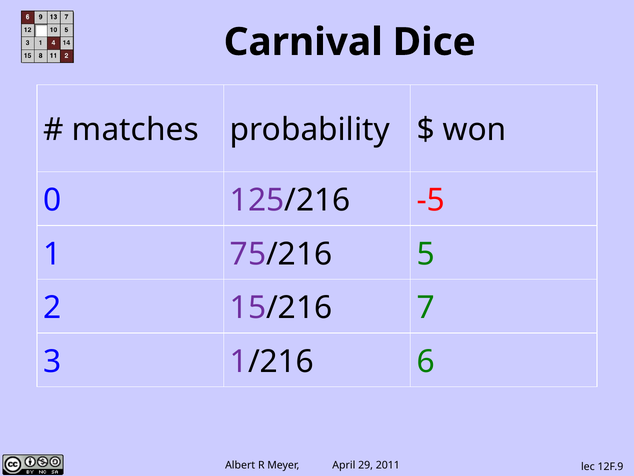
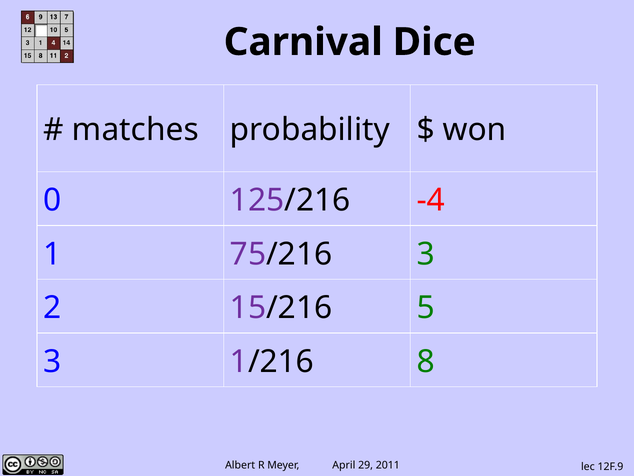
-5: -5 -> -4 (431, 200)
75/216 5: 5 -> 3 (426, 254)
7: 7 -> 5 (426, 308)
6: 6 -> 8 (426, 361)
